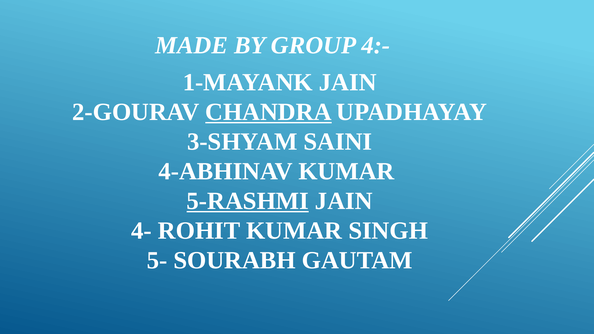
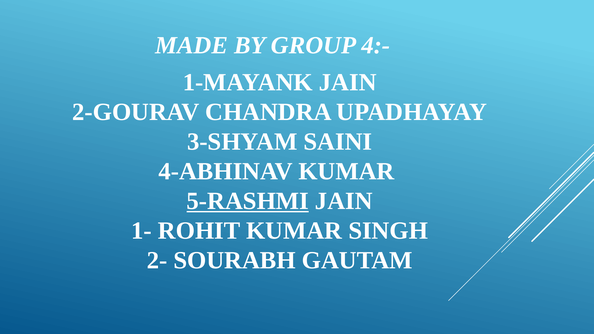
CHANDRA underline: present -> none (268, 112)
4-: 4- -> 1- (142, 231)
5-: 5- -> 2- (157, 260)
